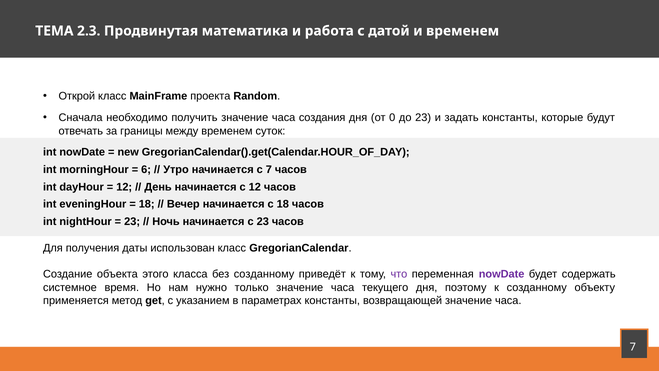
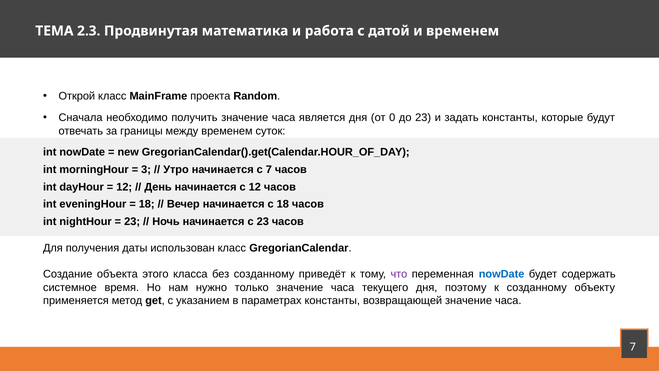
создания: создания -> является (322, 118)
6: 6 -> 3 (146, 170)
nowDate colour: purple -> blue (502, 274)
